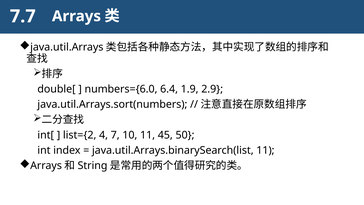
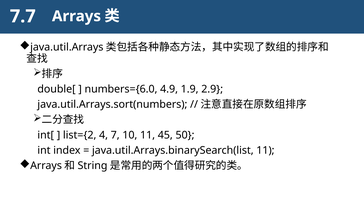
6.4: 6.4 -> 4.9 (169, 89)
